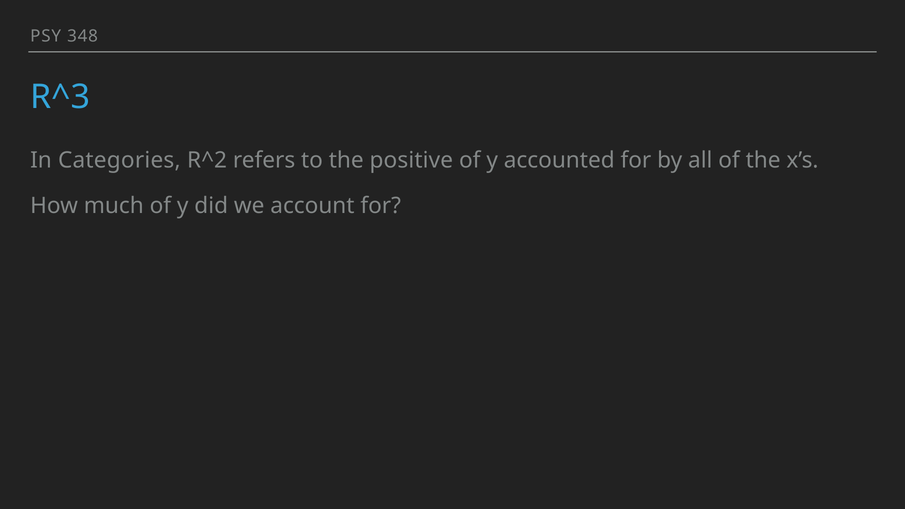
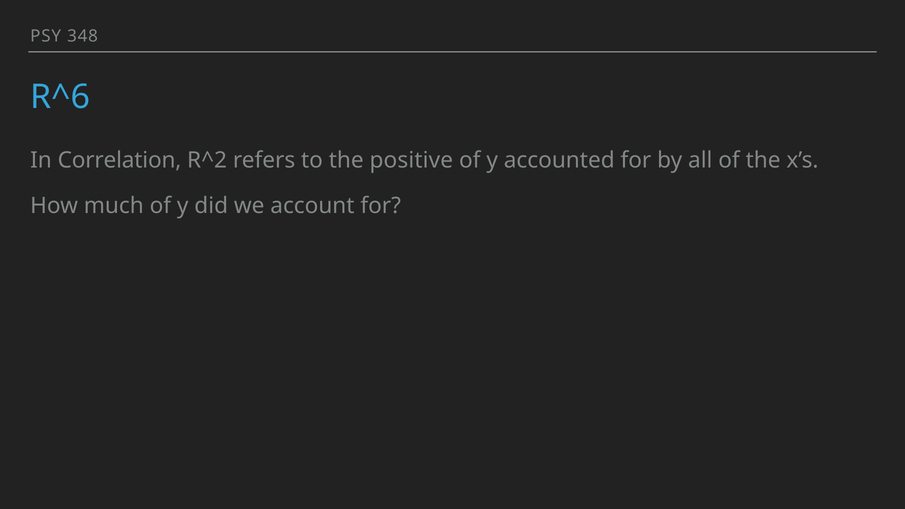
R^3: R^3 -> R^6 (60, 97)
Categories: Categories -> Correlation (120, 160)
